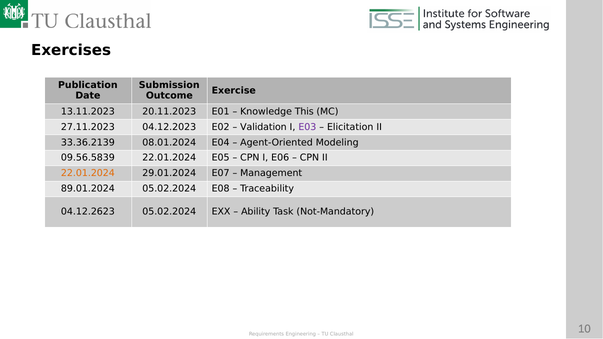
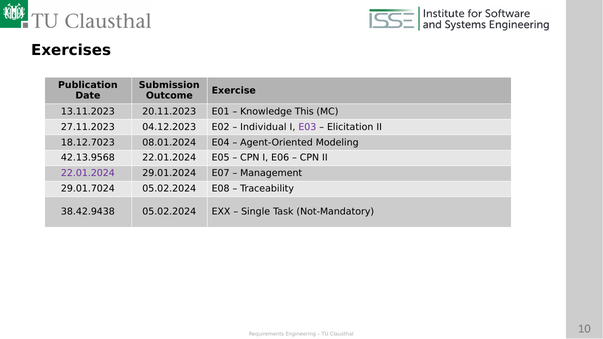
Validation: Validation -> Individual (263, 127)
33.36.2139: 33.36.2139 -> 18.12.7023 (88, 143)
09.56.5839: 09.56.5839 -> 42.13.9568 (88, 158)
22.01.2024 colour: orange -> purple (88, 173)
89.01.2024: 89.01.2024 -> 29.01.7024 (88, 189)
04.12.2623: 04.12.2623 -> 38.42.9438 (88, 212)
Ability: Ability -> Single (256, 212)
